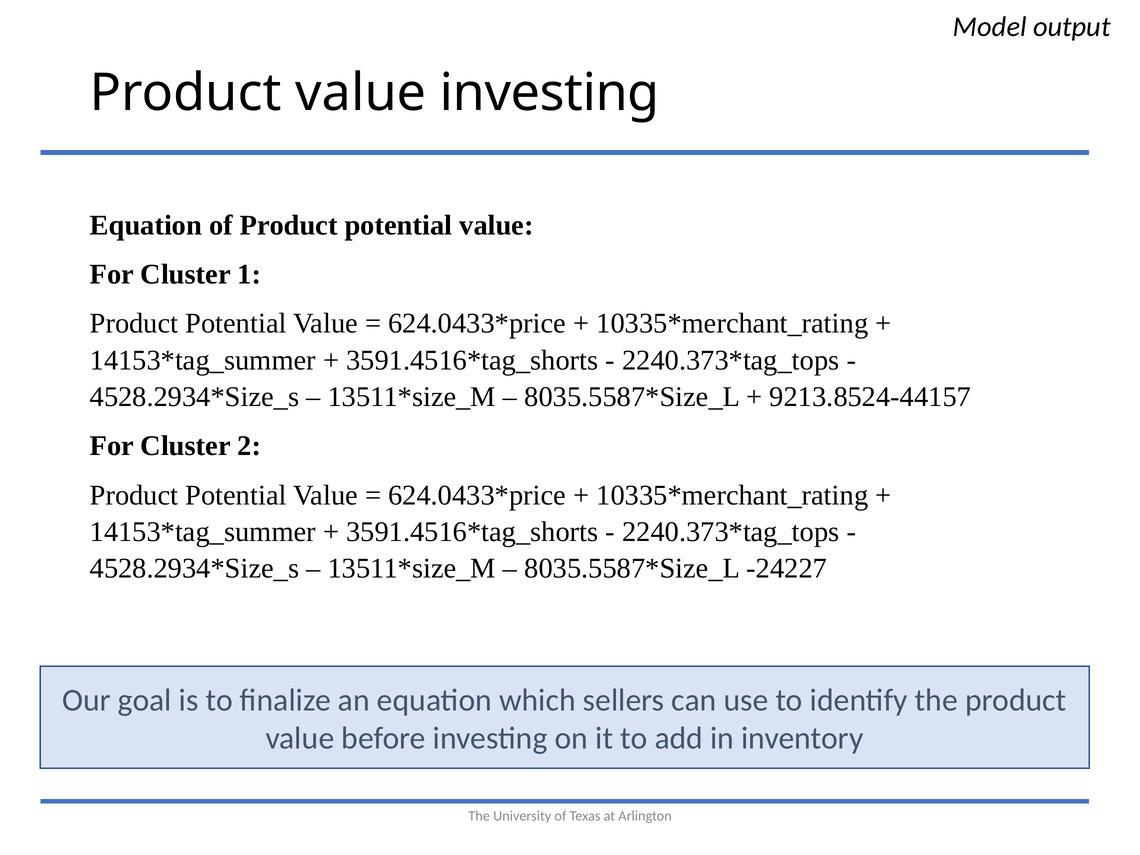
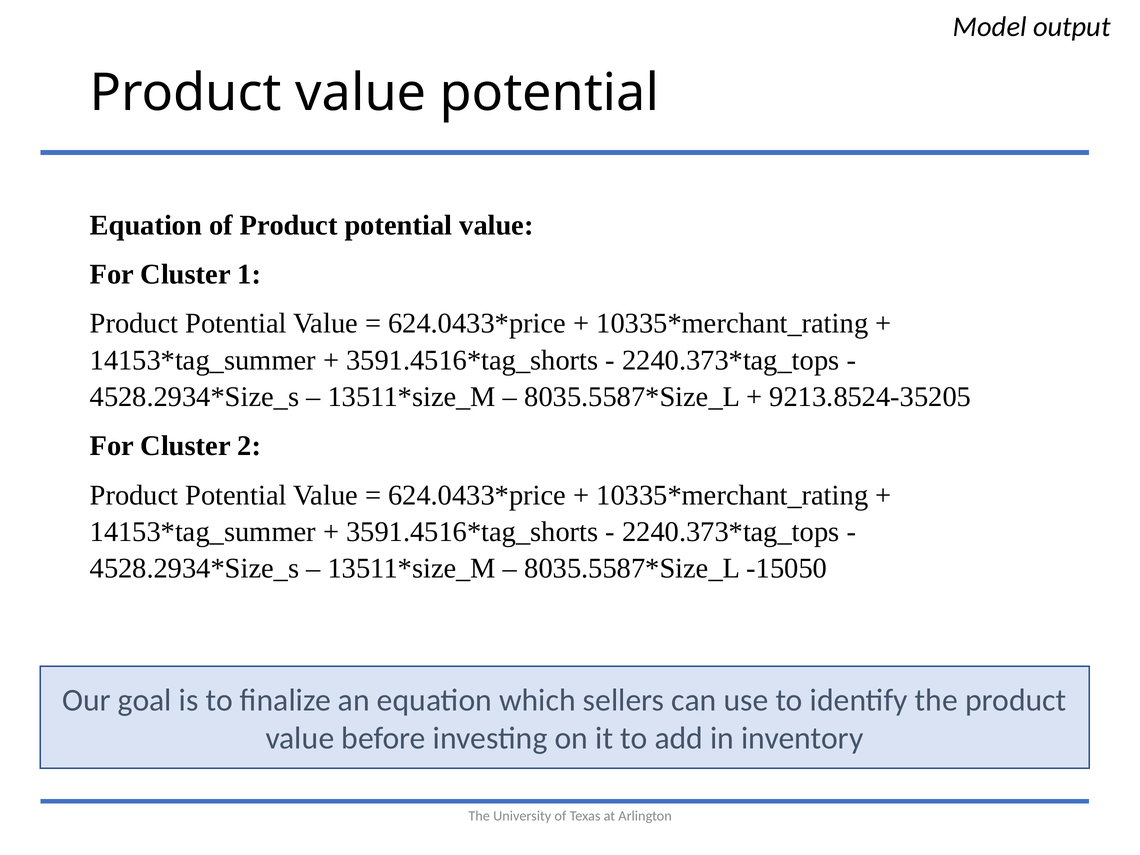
value investing: investing -> potential (550, 93)
9213.8524-44157: 9213.8524-44157 -> 9213.8524-35205 (870, 397)
-24227: -24227 -> -15050 (787, 568)
